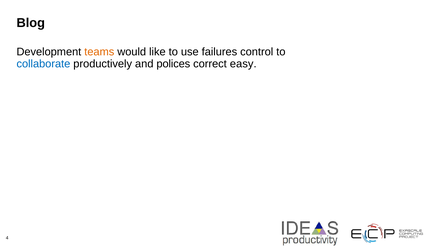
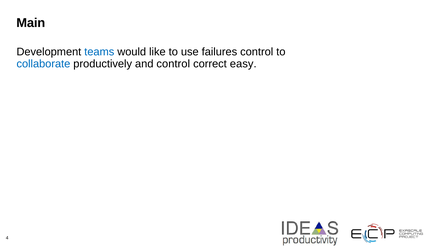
Blog: Blog -> Main (31, 23)
teams colour: orange -> blue (99, 52)
and polices: polices -> control (173, 64)
